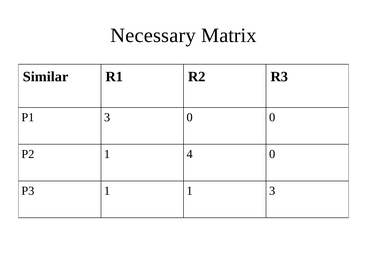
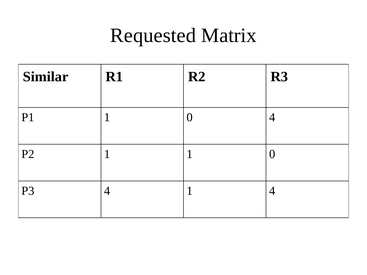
Necessary: Necessary -> Requested (153, 35)
P1 3: 3 -> 1 (107, 117)
0 0: 0 -> 4 (272, 117)
1 4: 4 -> 1 (190, 154)
P3 1: 1 -> 4 (107, 191)
1 3: 3 -> 4 (272, 191)
